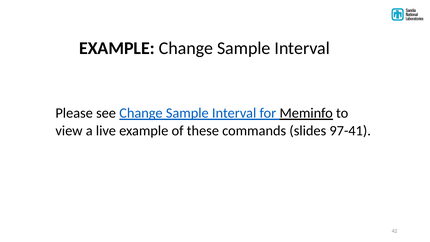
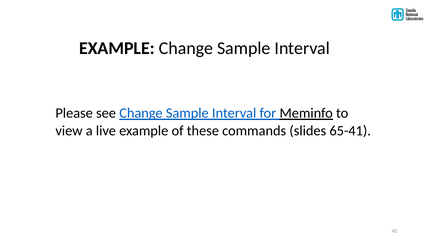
97-41: 97-41 -> 65-41 (350, 131)
